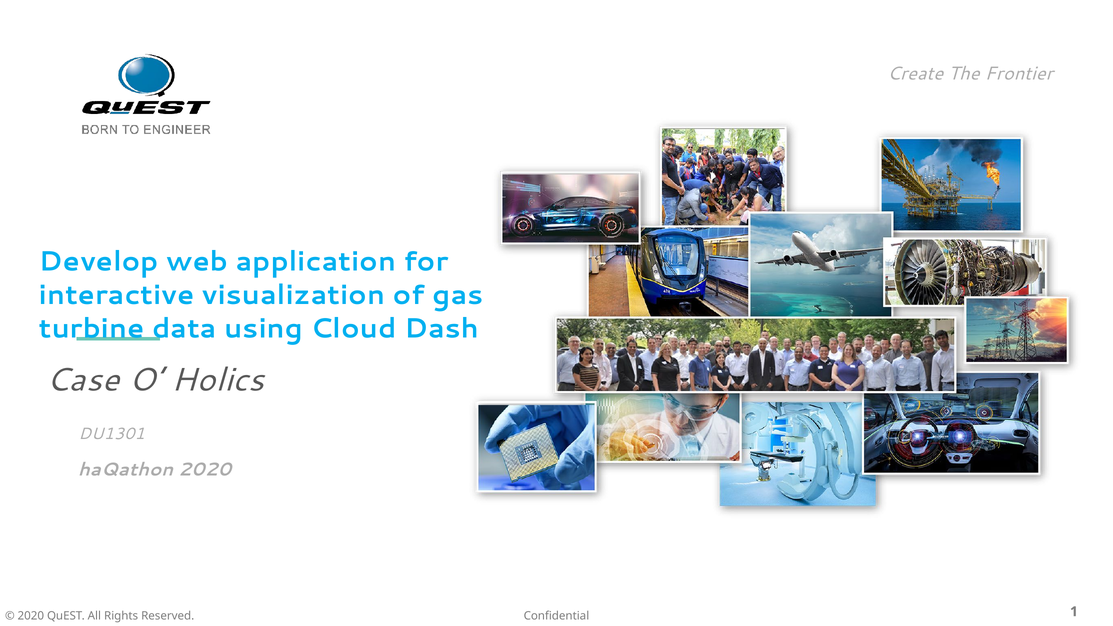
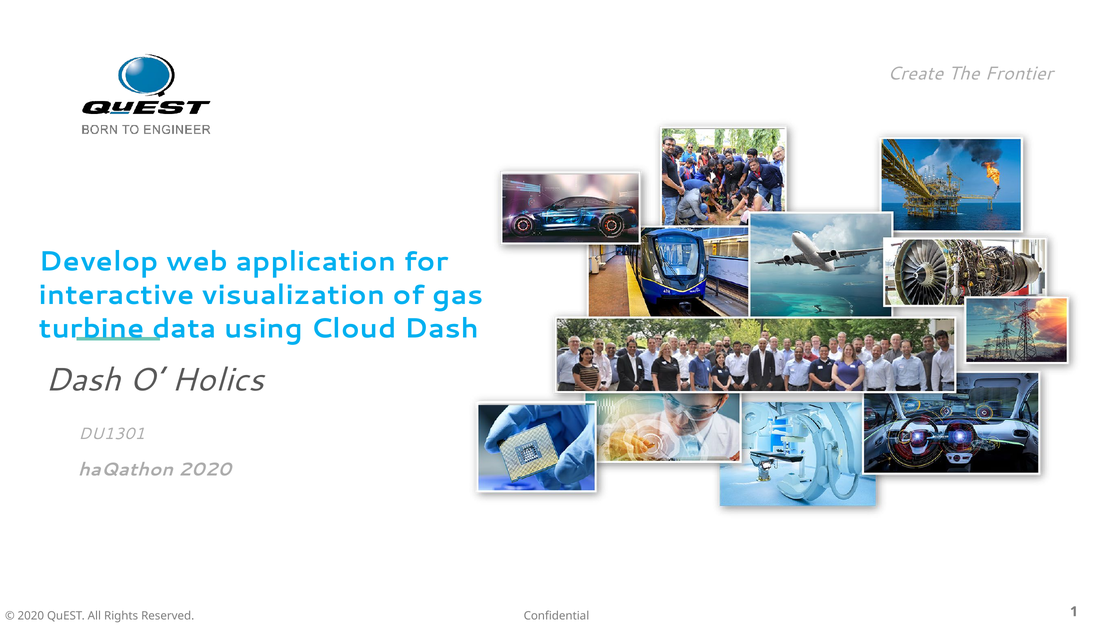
Case: Case -> Dash (83, 380)
